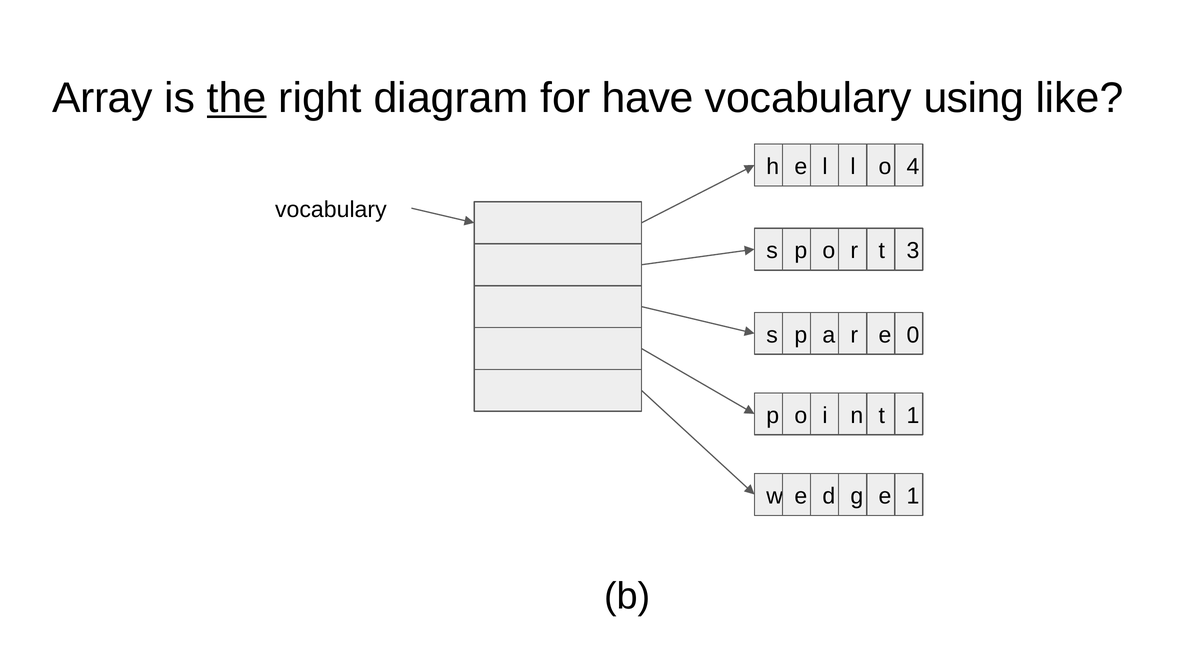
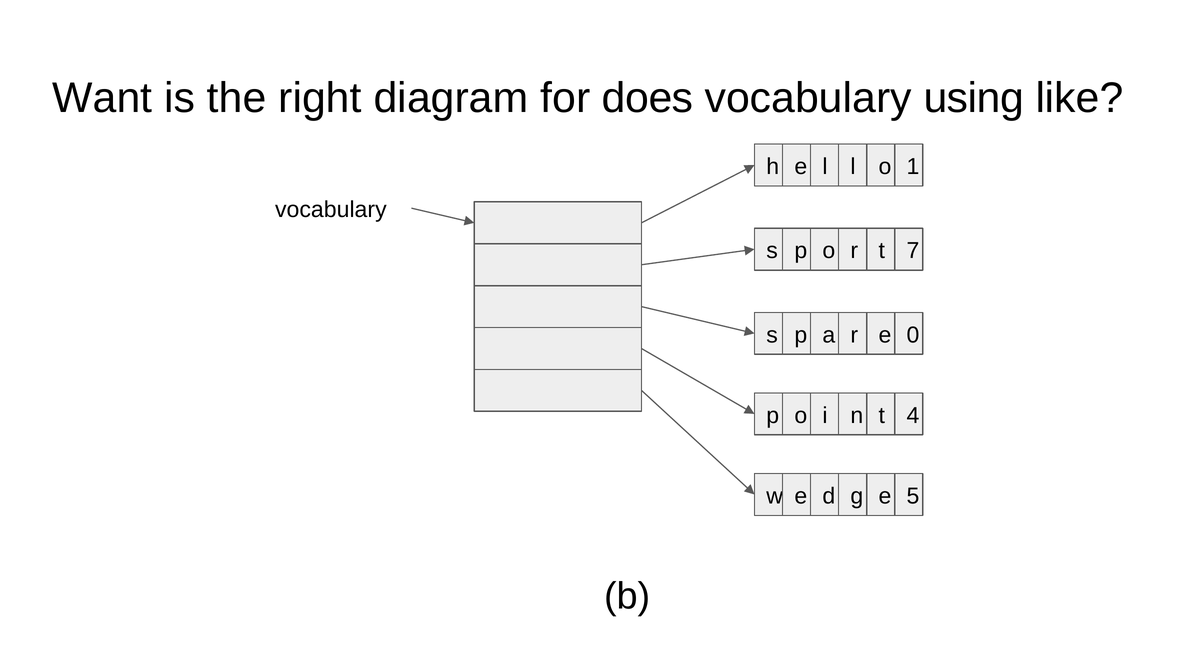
Array: Array -> Want (102, 98)
the underline: present -> none (237, 98)
have: have -> does (648, 98)
4: 4 -> 1 (913, 167)
3: 3 -> 7 (913, 251)
t 1: 1 -> 4 (913, 416)
e 1: 1 -> 5 (913, 496)
